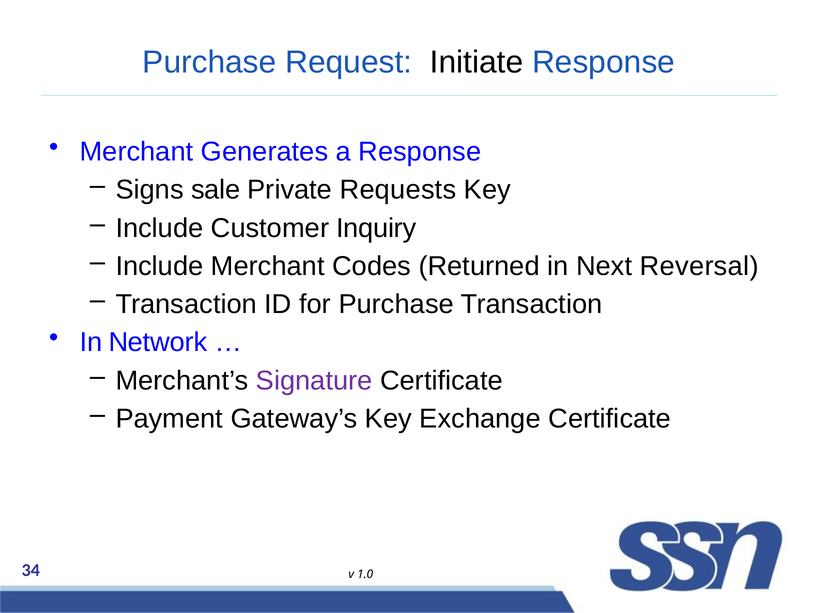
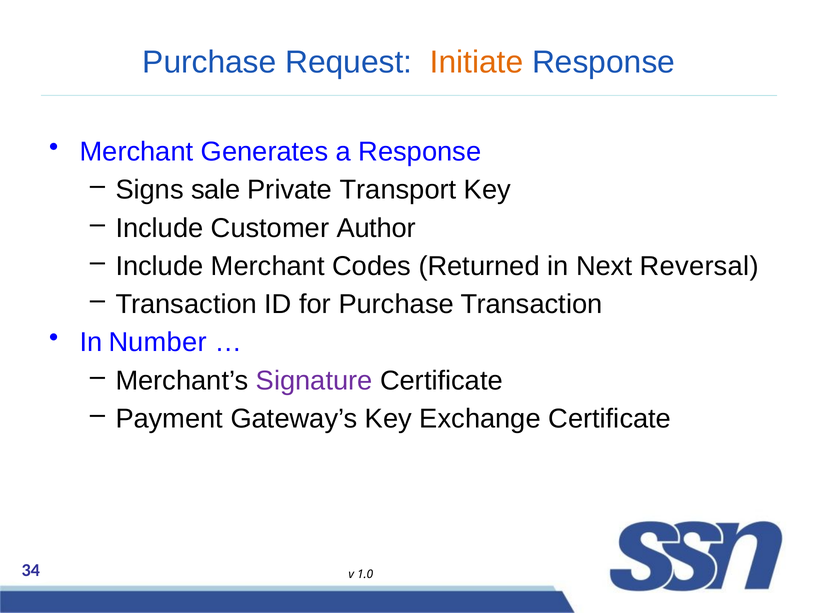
Initiate colour: black -> orange (477, 62)
Requests: Requests -> Transport (398, 190)
Inquiry: Inquiry -> Author (376, 228)
Network: Network -> Number (158, 343)
